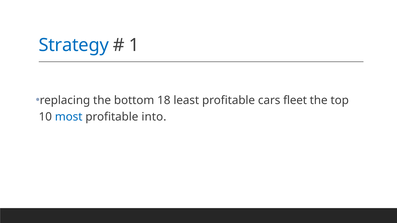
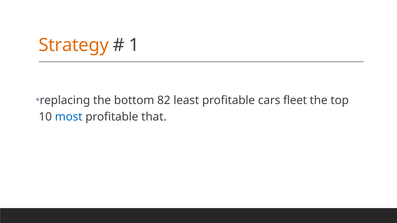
Strategy colour: blue -> orange (74, 45)
18: 18 -> 82 (164, 100)
into: into -> that (154, 117)
